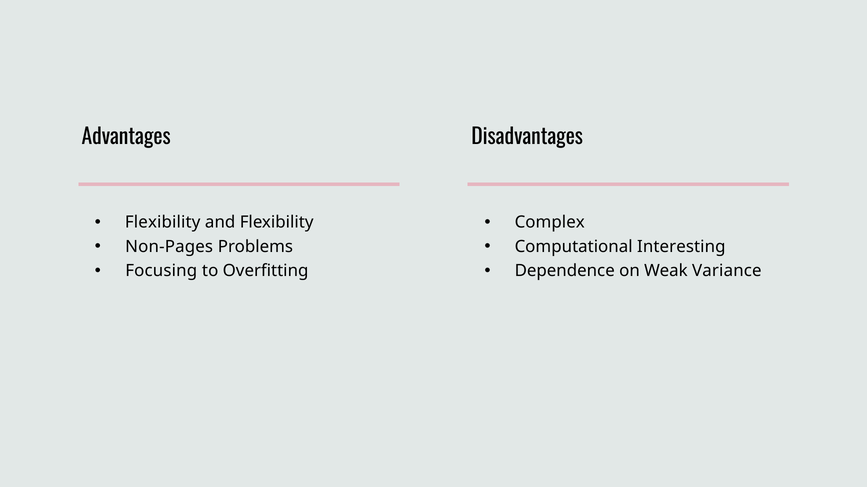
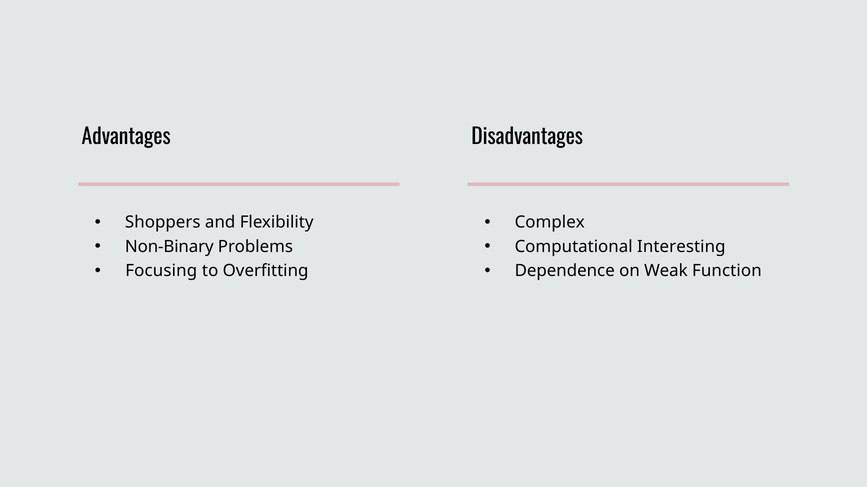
Flexibility: Flexibility -> Shoppers (163, 223)
Non-Pages: Non-Pages -> Non-Binary (169, 247)
Variance: Variance -> Function (727, 271)
